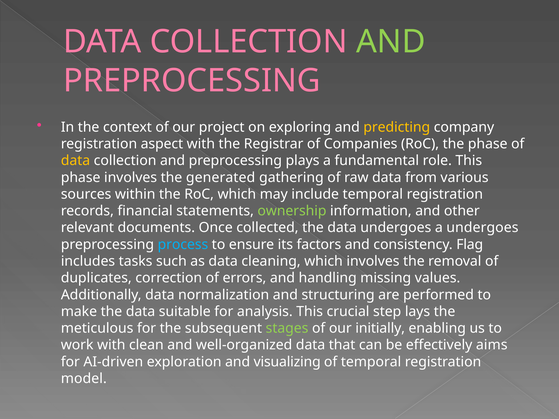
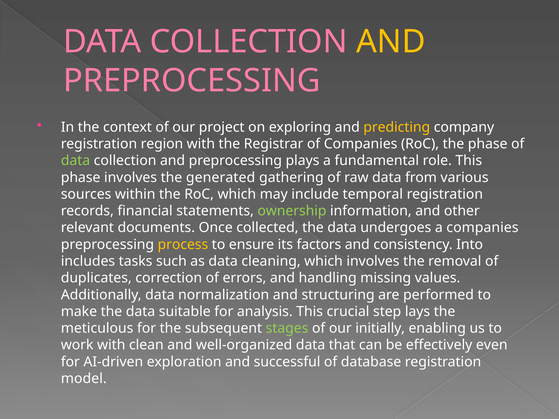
AND colour: light green -> yellow (391, 42)
aspect: aspect -> region (162, 144)
data colour: yellow -> light green (76, 161)
a undergoes: undergoes -> companies (482, 228)
process colour: light blue -> yellow (183, 245)
Flag: Flag -> Into (470, 245)
aims: aims -> even (492, 345)
visualizing: visualizing -> successful (287, 362)
of temporal: temporal -> database (371, 362)
